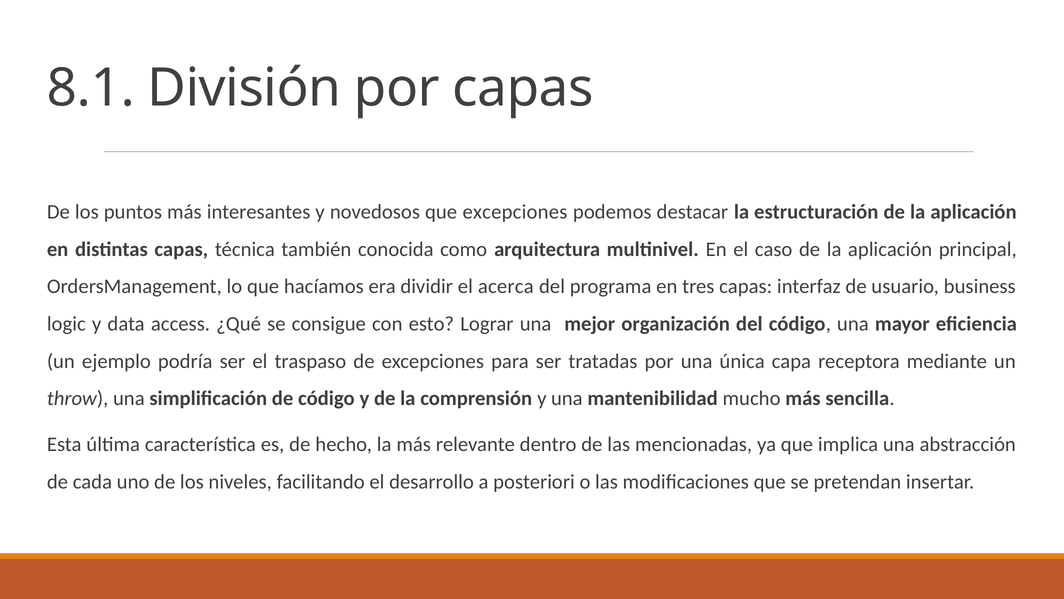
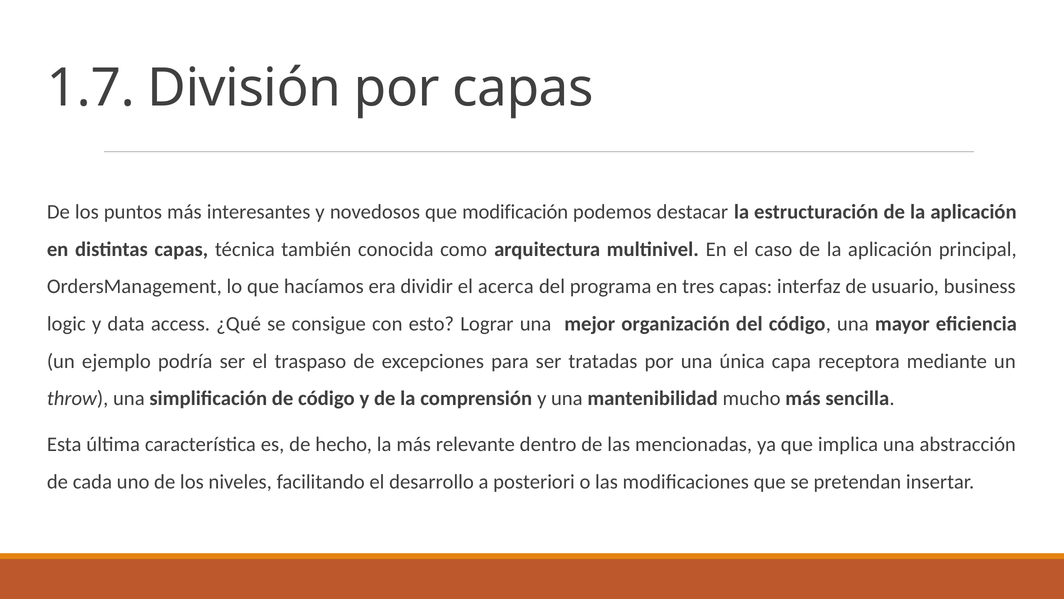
8.1: 8.1 -> 1.7 (91, 88)
que excepciones: excepciones -> modificación (515, 212)
